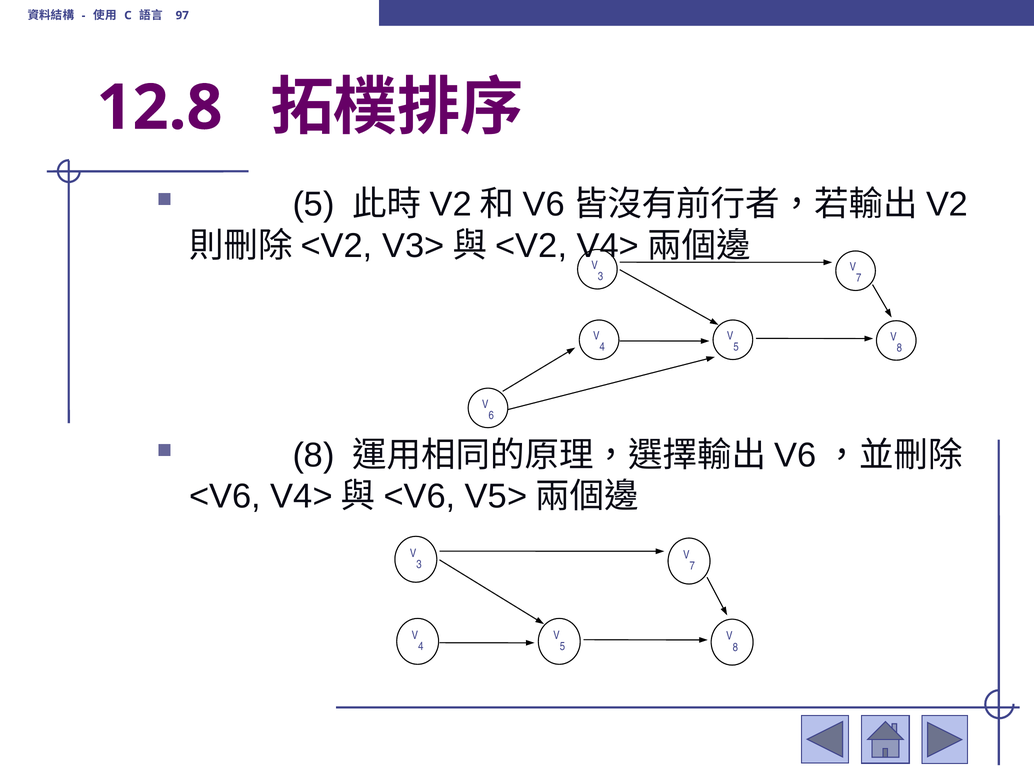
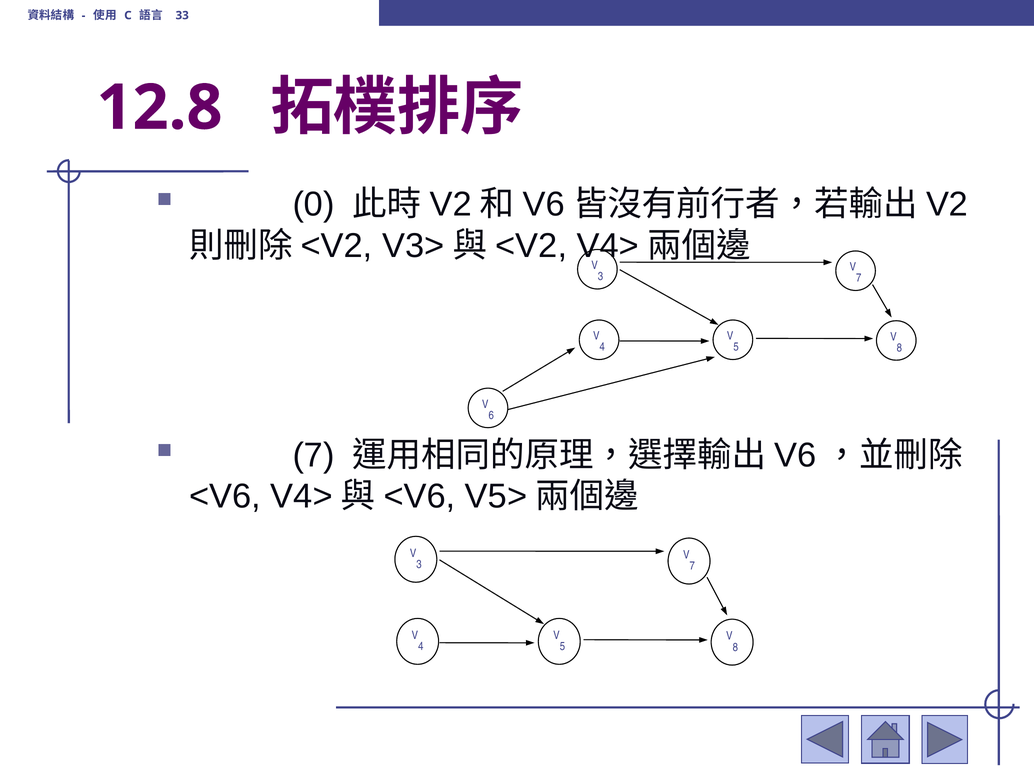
97: 97 -> 33 (182, 15)
5: 5 -> 0 (314, 204)
8: 8 -> 7 (314, 455)
